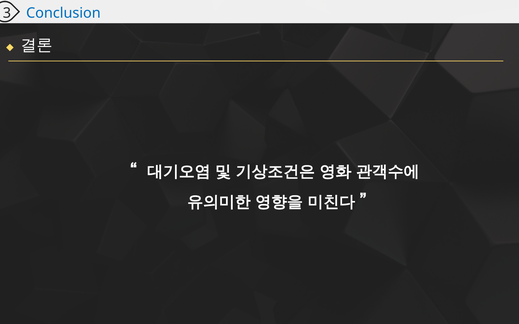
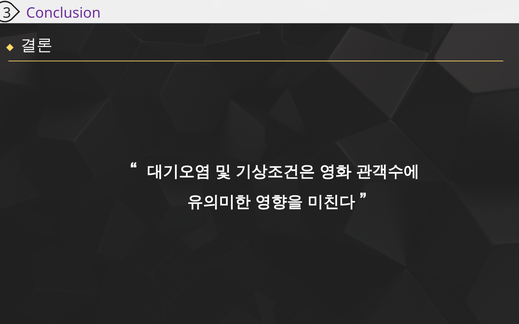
Conclusion colour: blue -> purple (63, 13)
